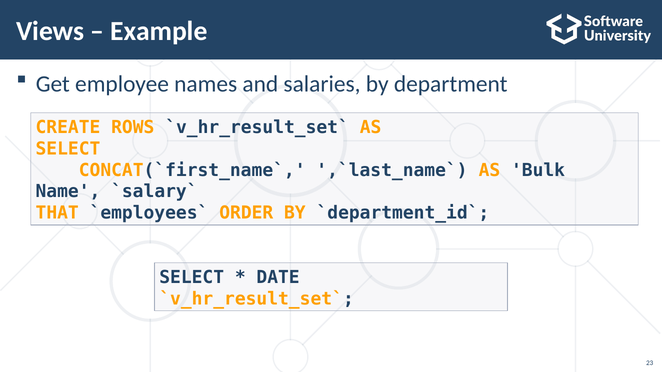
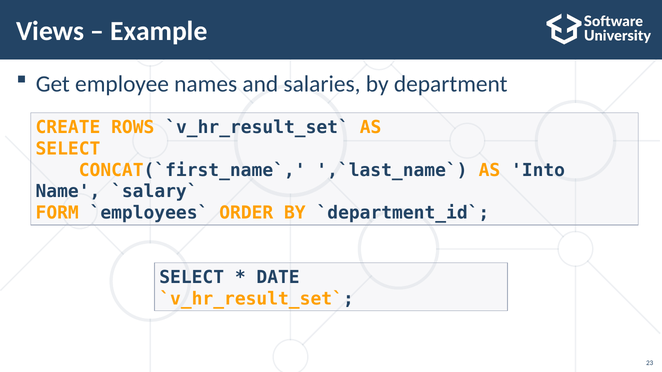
Bulk: Bulk -> Into (538, 170)
THAT: THAT -> FORM (57, 213)
